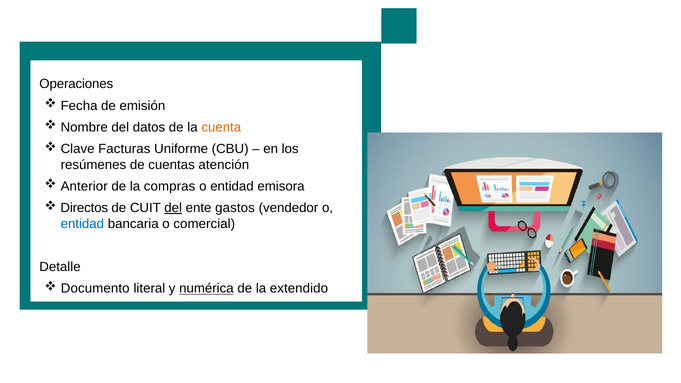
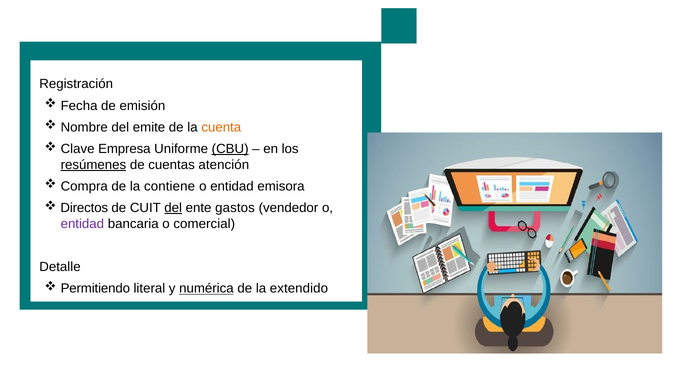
Operaciones: Operaciones -> Registración (76, 84)
datos: datos -> emite (149, 127)
Facturas: Facturas -> Empresa (124, 149)
CBU underline: none -> present (230, 149)
resúmenes underline: none -> present (93, 165)
Anterior: Anterior -> Compra (84, 186)
compras: compras -> contiene (170, 186)
entidad colour: blue -> purple (82, 224)
Documento: Documento -> Permitiendo (95, 289)
